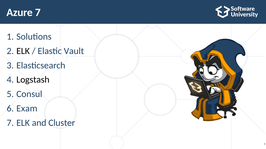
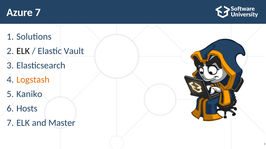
Logstash colour: black -> orange (33, 80)
Consul: Consul -> Kaniko (29, 94)
Exam: Exam -> Hosts (27, 109)
Cluster: Cluster -> Master (62, 123)
